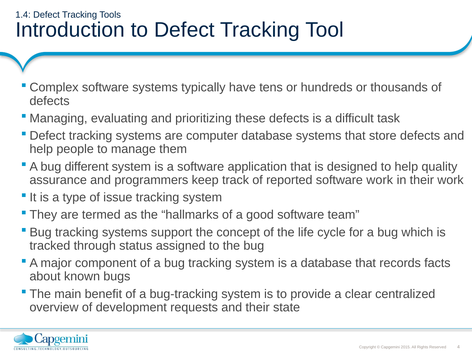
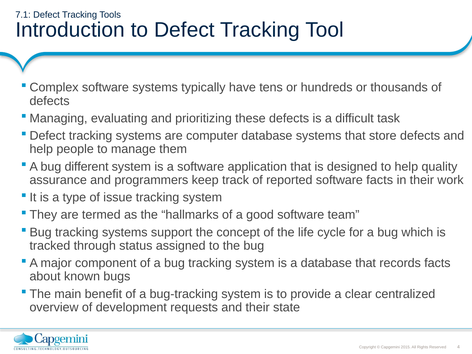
1.4: 1.4 -> 7.1 (23, 15)
software work: work -> facts (380, 180)
